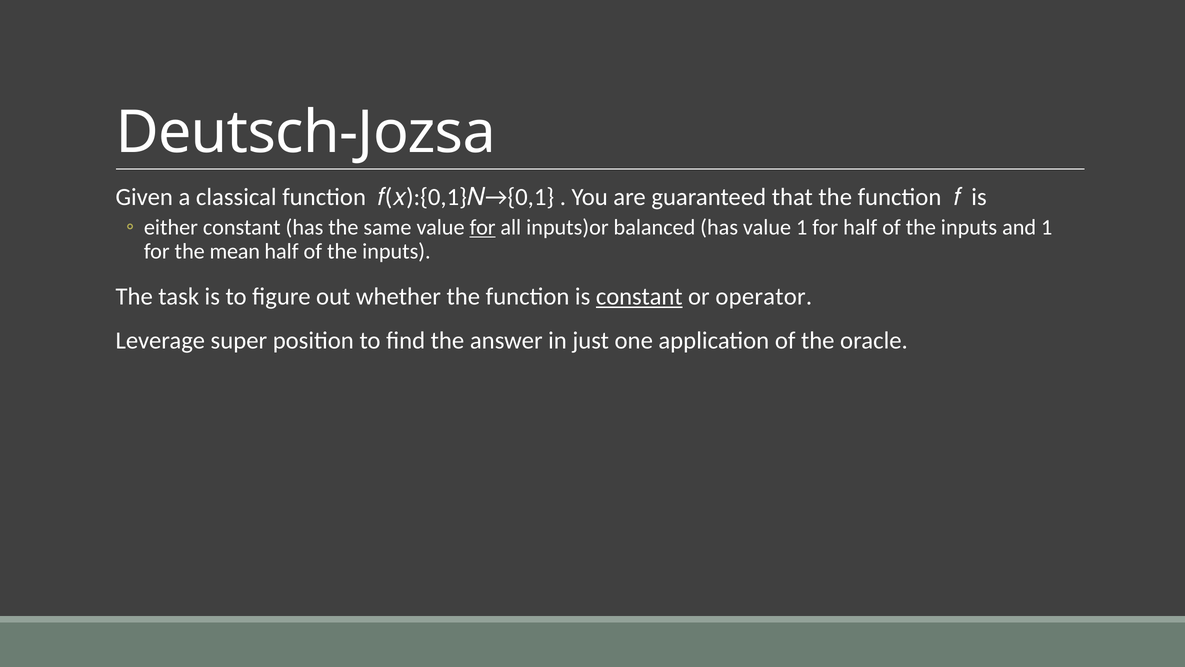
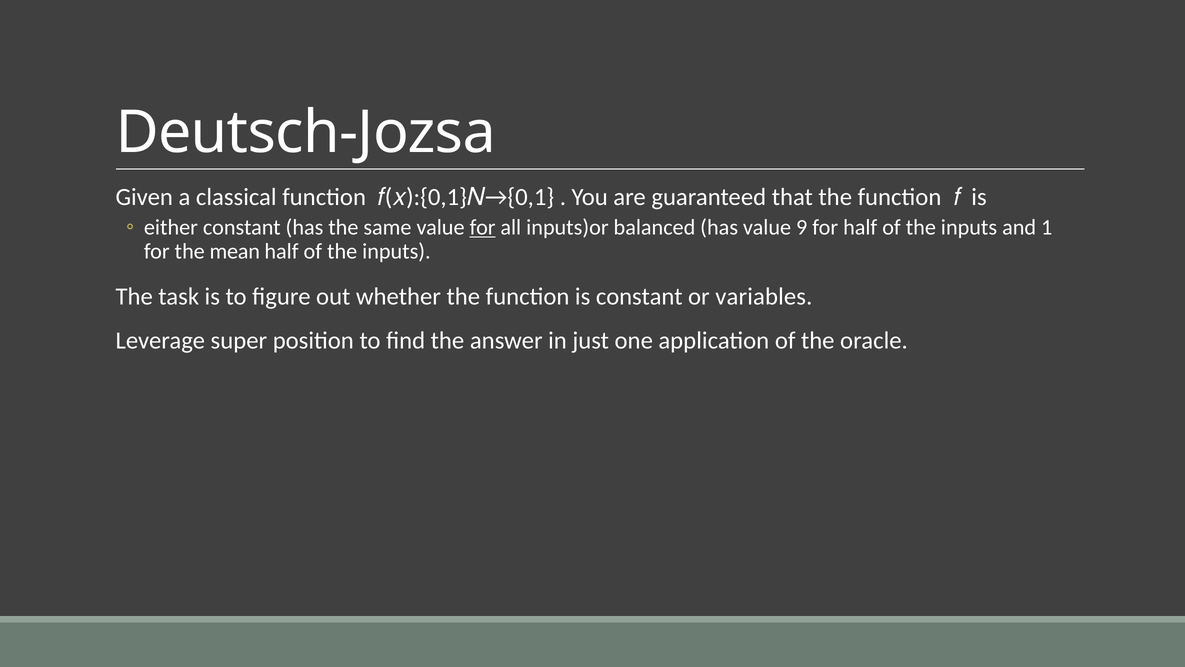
value 1: 1 -> 9 (802, 227)
constant underline: present -> none (639, 296)
operator: operator -> variables (764, 296)
